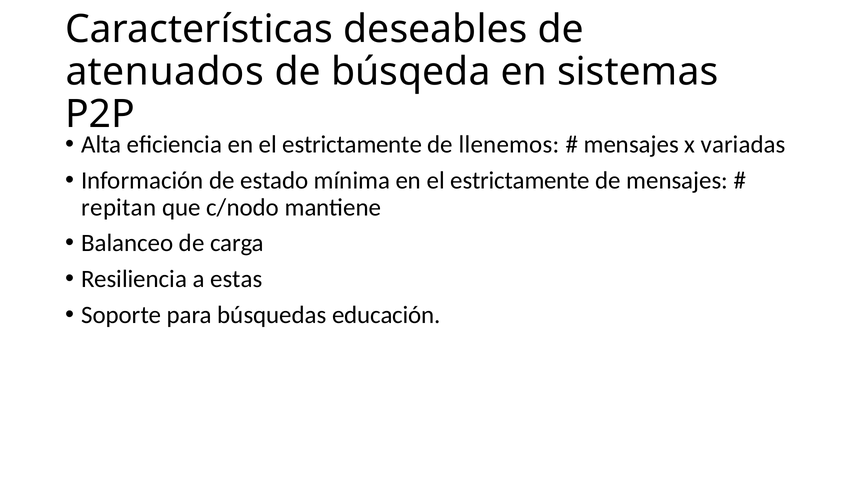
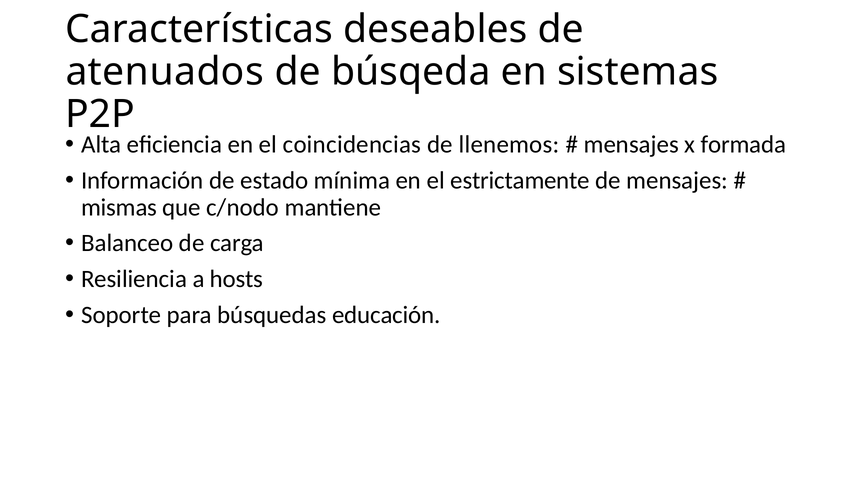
eficiencia en el estrictamente: estrictamente -> coincidencias (352, 145)
variadas: variadas -> formada (743, 145)
repitan: repitan -> mismas (119, 207)
estas: estas -> hosts (236, 279)
